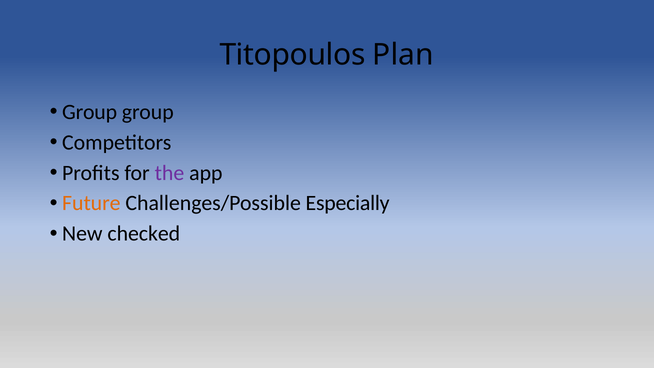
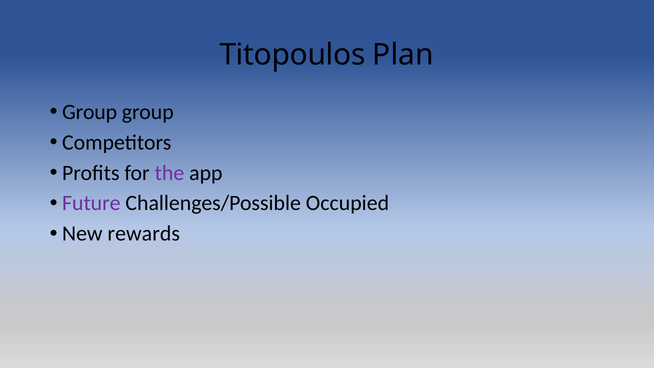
Future colour: orange -> purple (91, 203)
Especially: Especially -> Occupied (347, 203)
checked: checked -> rewards (144, 234)
